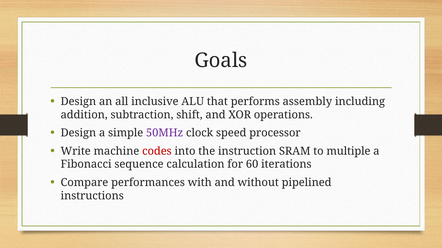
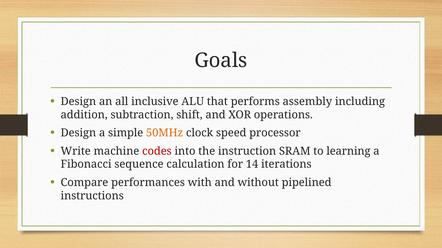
50MHz colour: purple -> orange (165, 133)
multiple: multiple -> learning (348, 151)
60: 60 -> 14 (252, 165)
